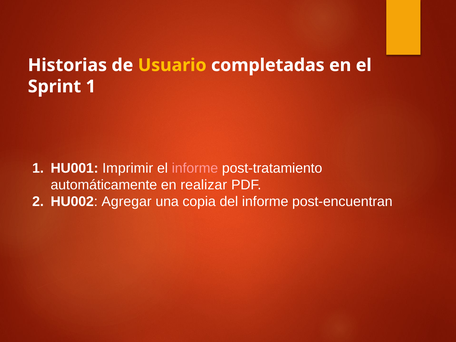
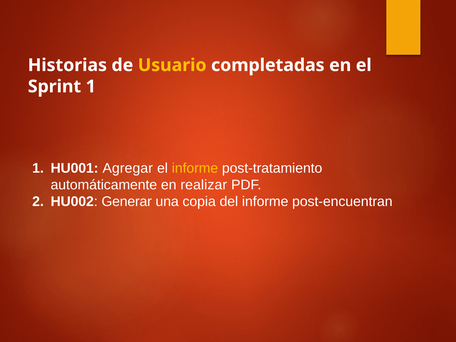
Imprimir: Imprimir -> Agregar (128, 168)
informe colour: pink -> yellow (195, 168)
Agregar: Agregar -> Generar (127, 202)
